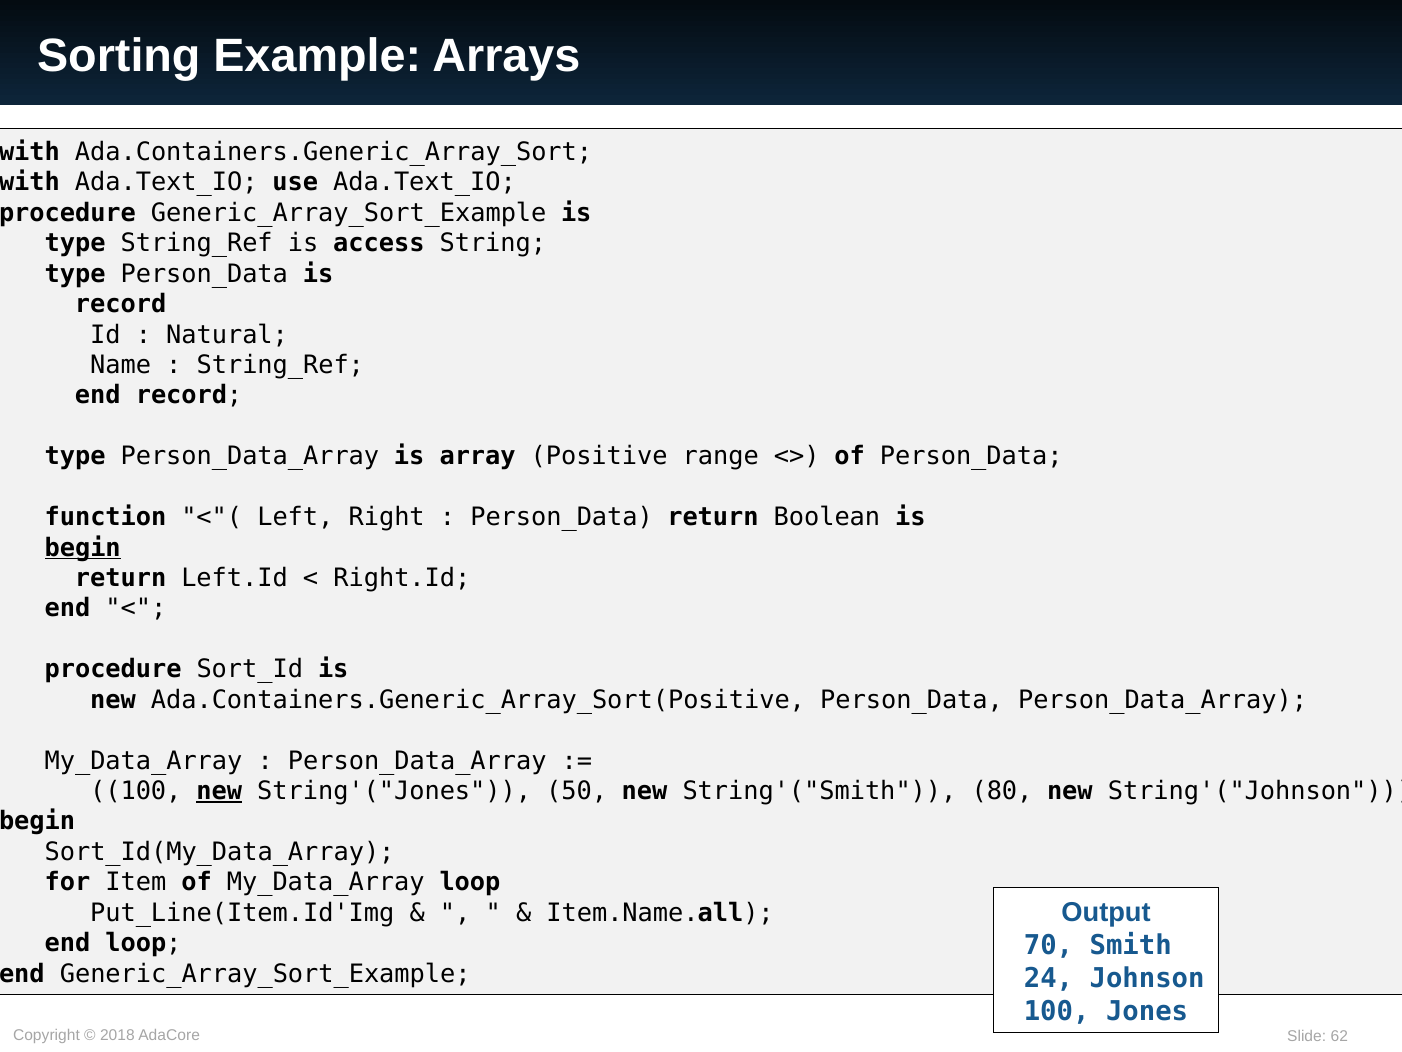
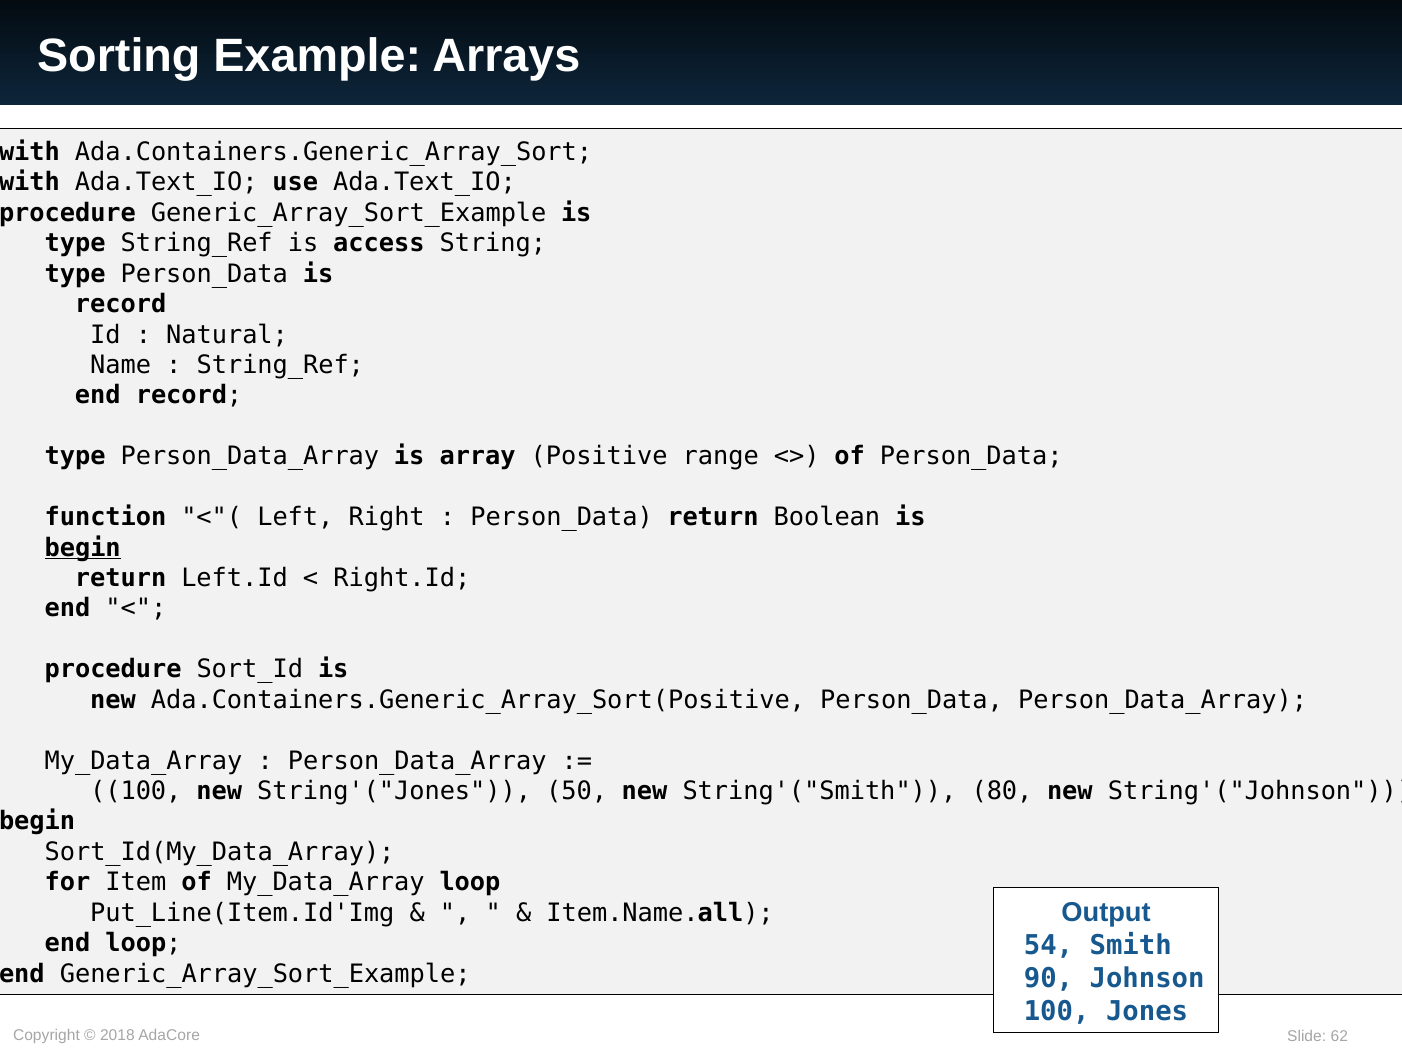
new underline: present -> none (219, 791)
70: 70 -> 54 (1048, 945)
24: 24 -> 90 (1048, 978)
